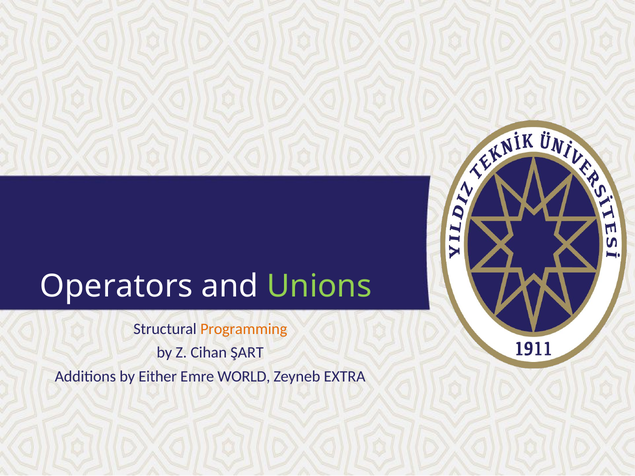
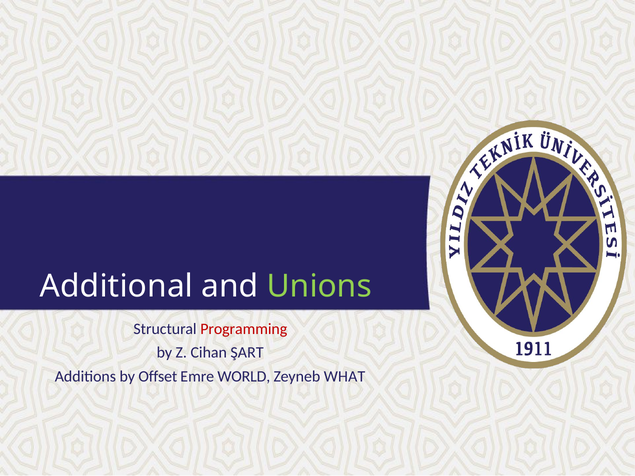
Operators: Operators -> Additional (117, 287)
Programming colour: orange -> red (244, 329)
Either: Either -> Offset (158, 377)
EXTRA: EXTRA -> WHAT (345, 377)
